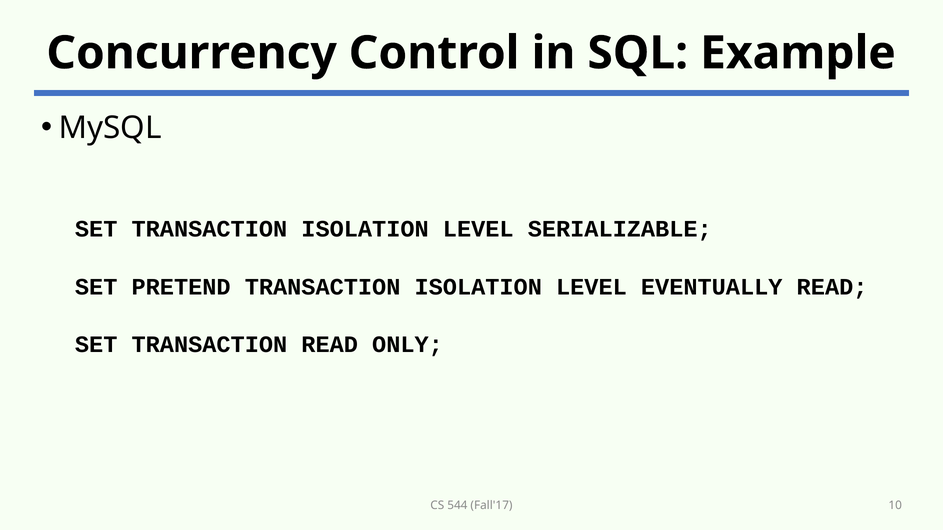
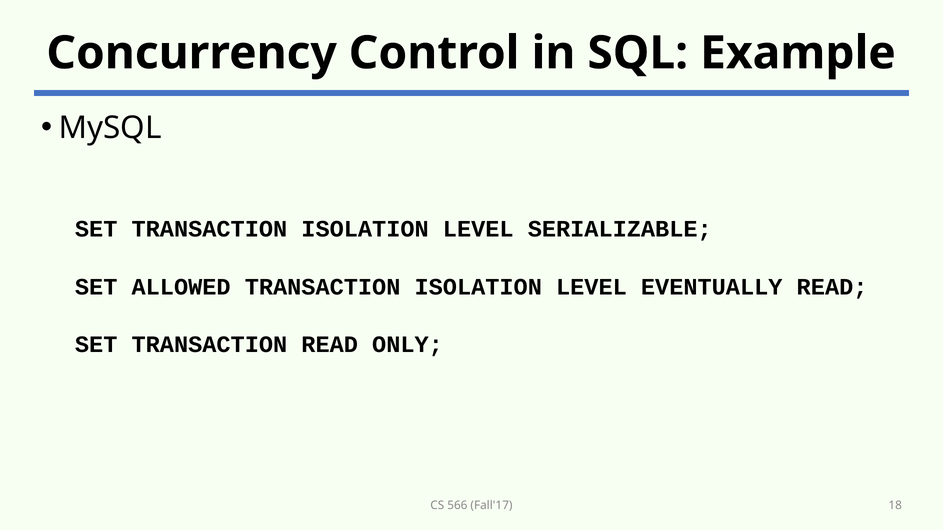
PRETEND: PRETEND -> ALLOWED (181, 287)
544: 544 -> 566 (457, 506)
10: 10 -> 18 (895, 506)
